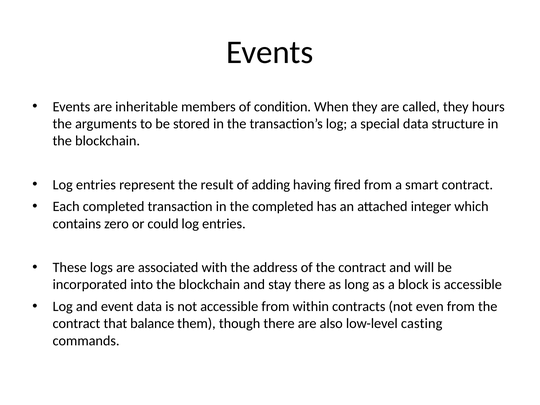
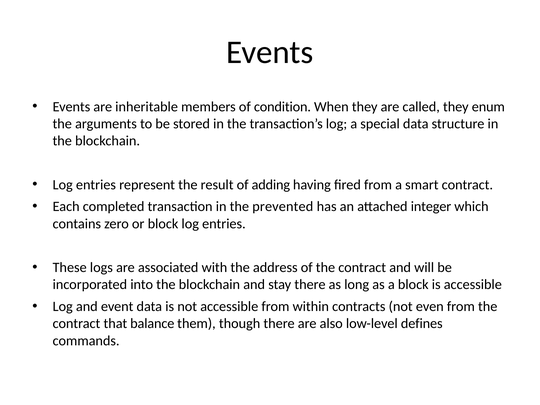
hours: hours -> enum (488, 107)
the completed: completed -> prevented (283, 207)
or could: could -> block (163, 224)
casting: casting -> defines (422, 324)
